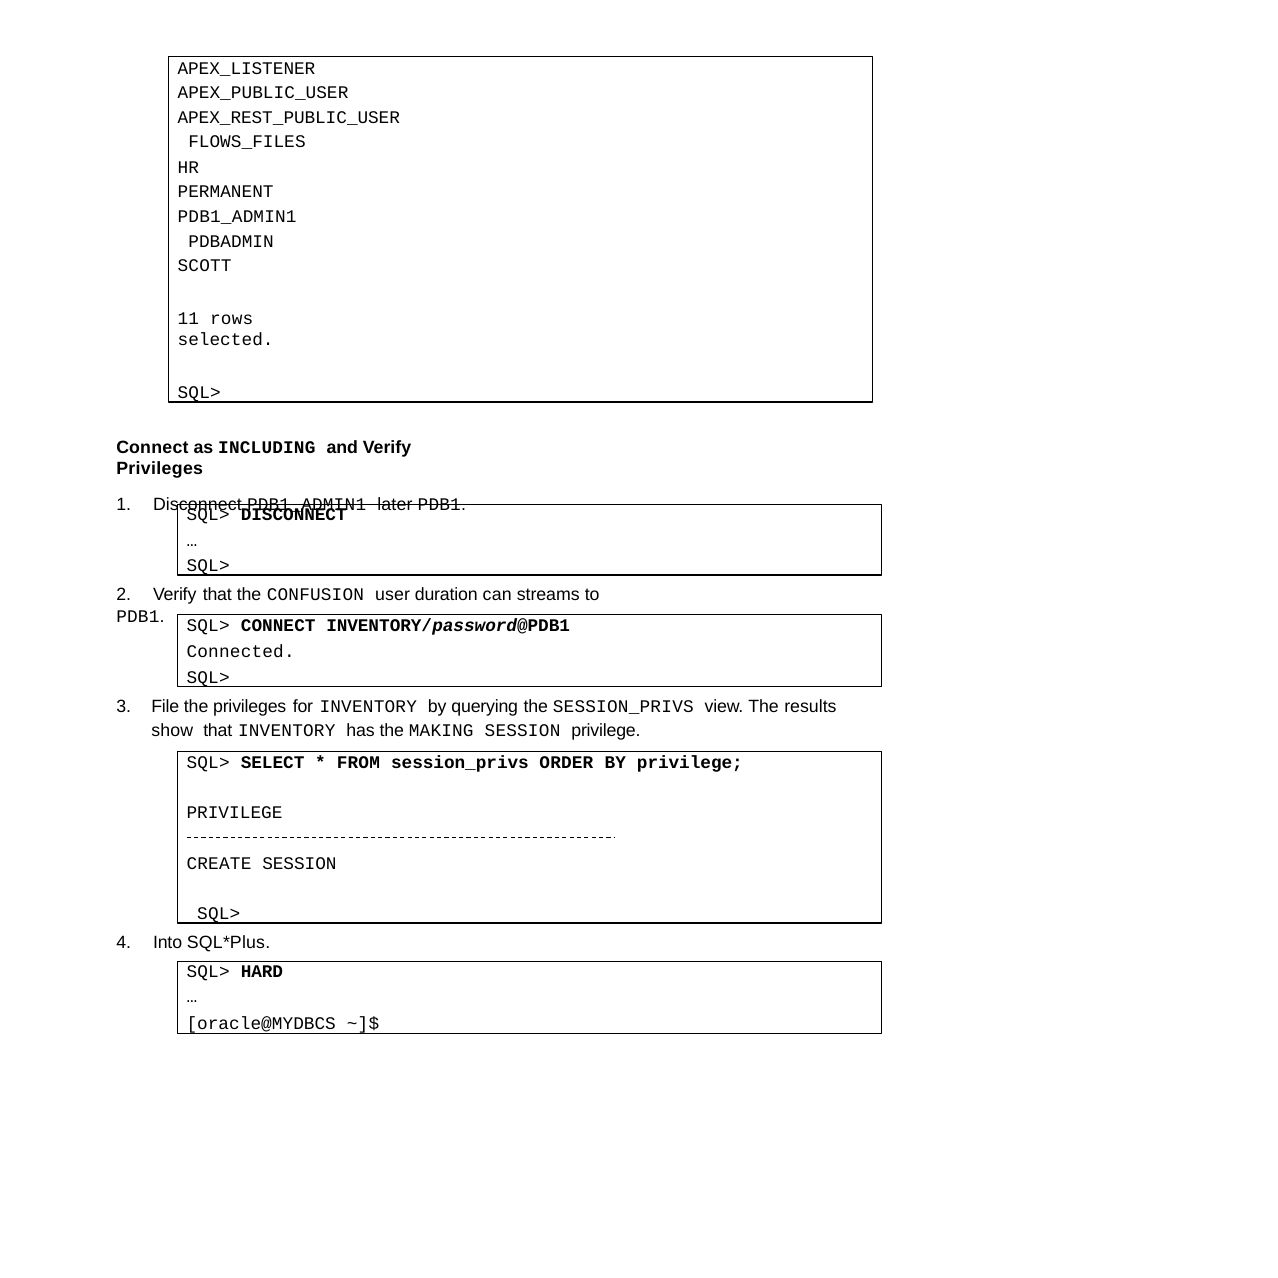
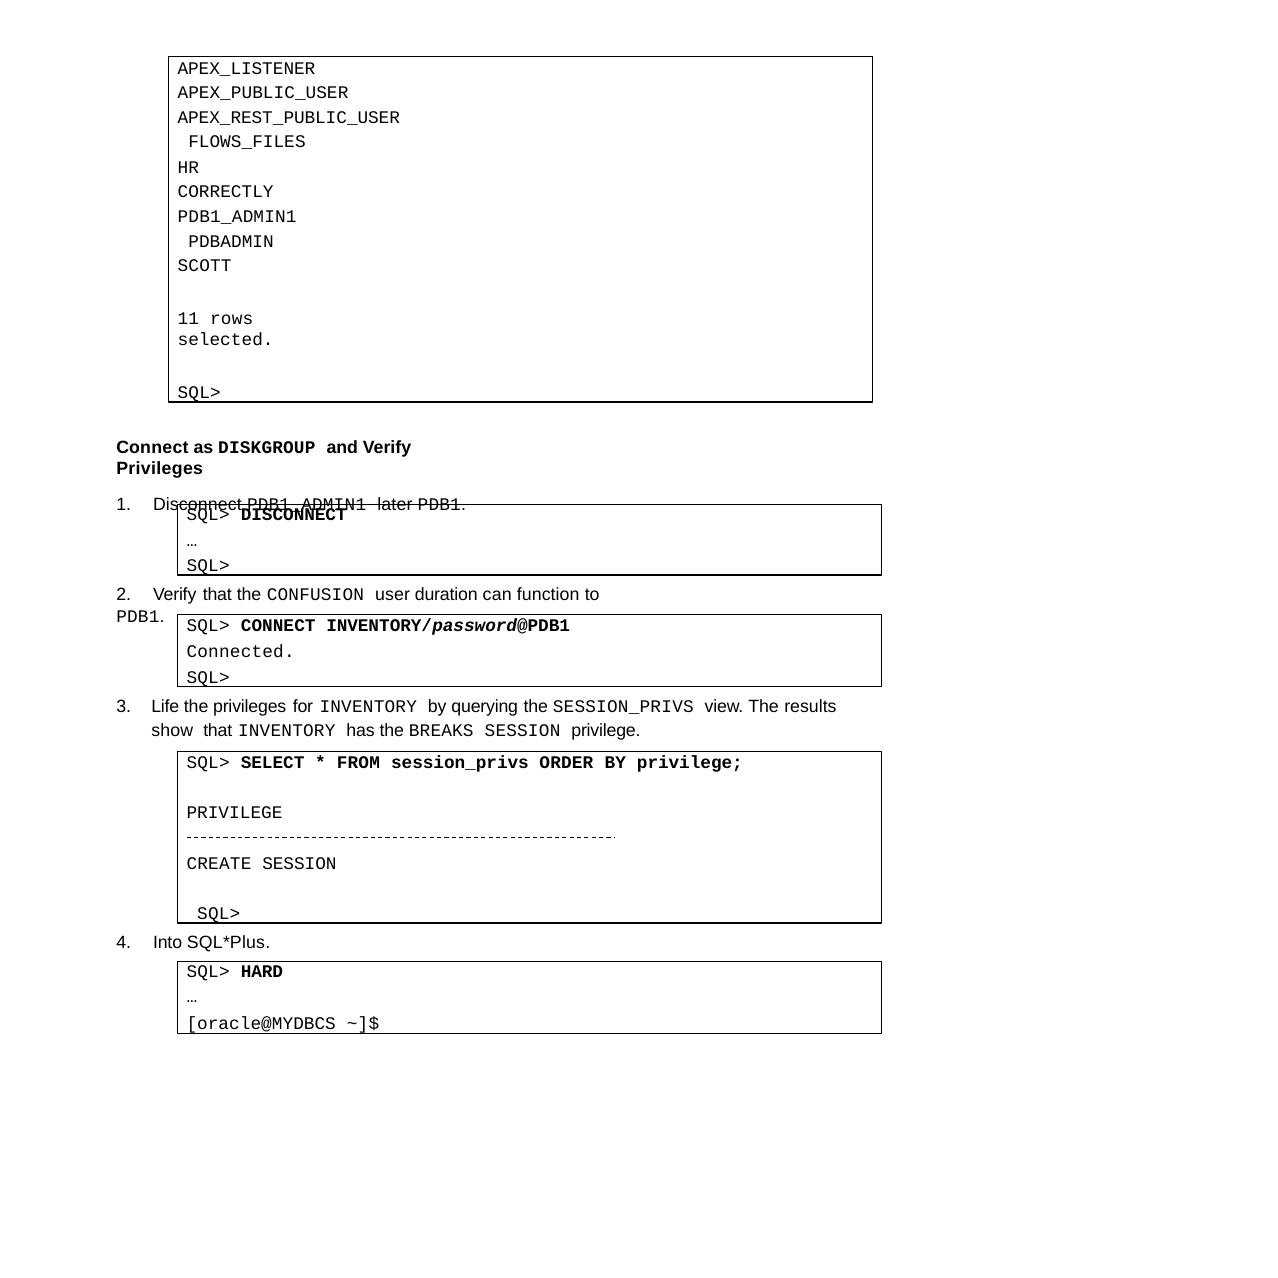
PERMANENT: PERMANENT -> CORRECTLY (226, 192)
INCLUDING: INCLUDING -> DISKGROUP (267, 447)
streams: streams -> function (548, 595)
File: File -> Life (165, 706)
MAKING: MAKING -> BREAKS (441, 730)
